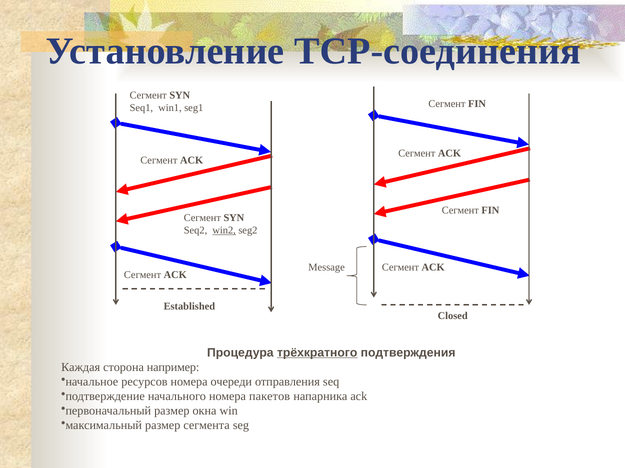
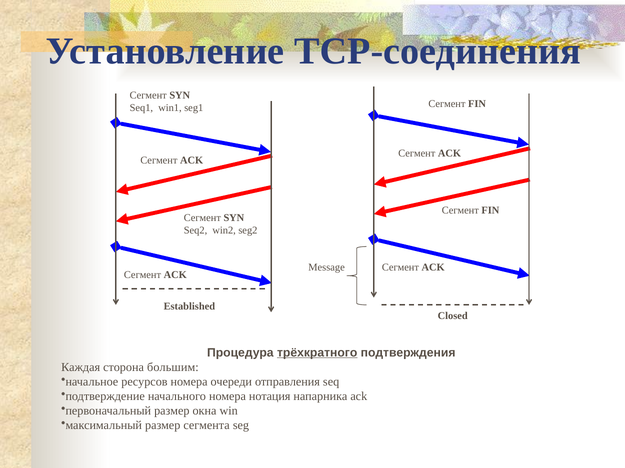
win2 underline: present -> none (224, 231)
например: например -> большим (173, 368)
пакетов: пакетов -> нотация (270, 397)
